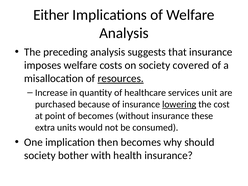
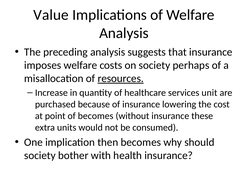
Either: Either -> Value (51, 15)
covered: covered -> perhaps (191, 65)
lowering underline: present -> none (179, 104)
